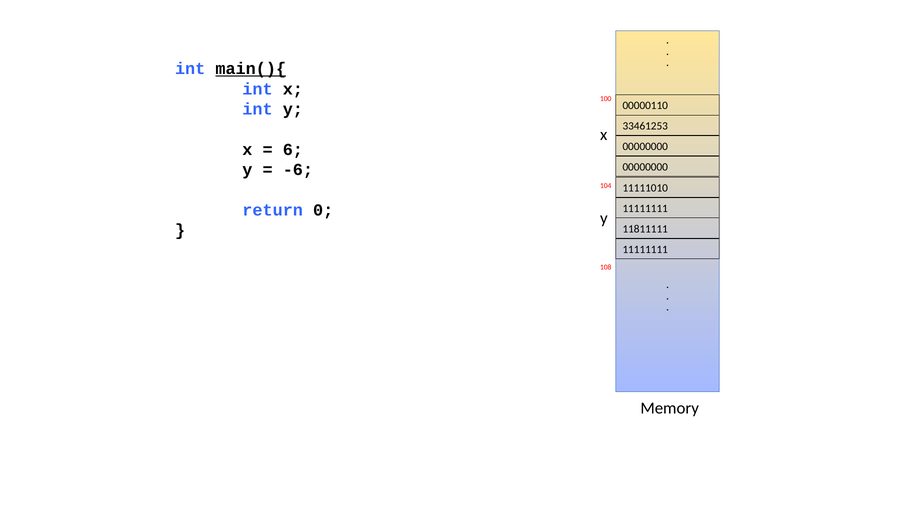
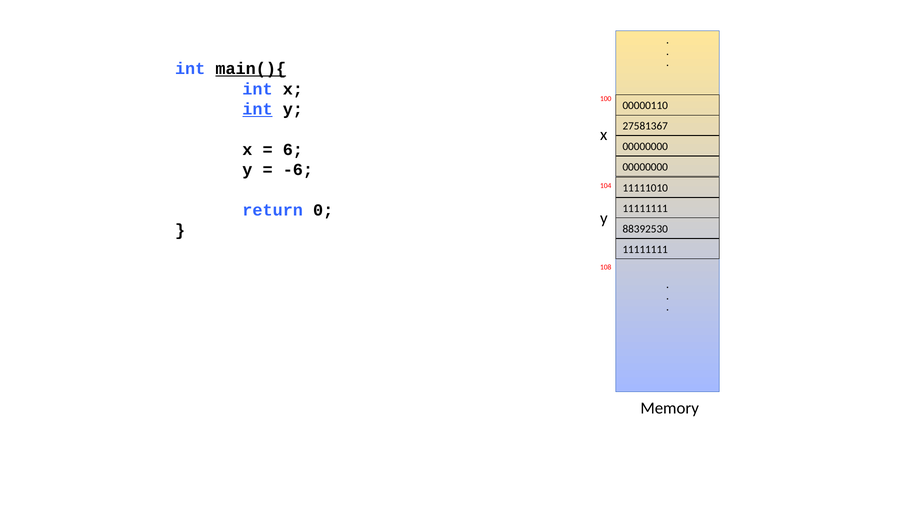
int underline: none -> present (258, 109)
33461253: 33461253 -> 27581367 (645, 126)
11811111: 11811111 -> 88392530 (645, 229)
